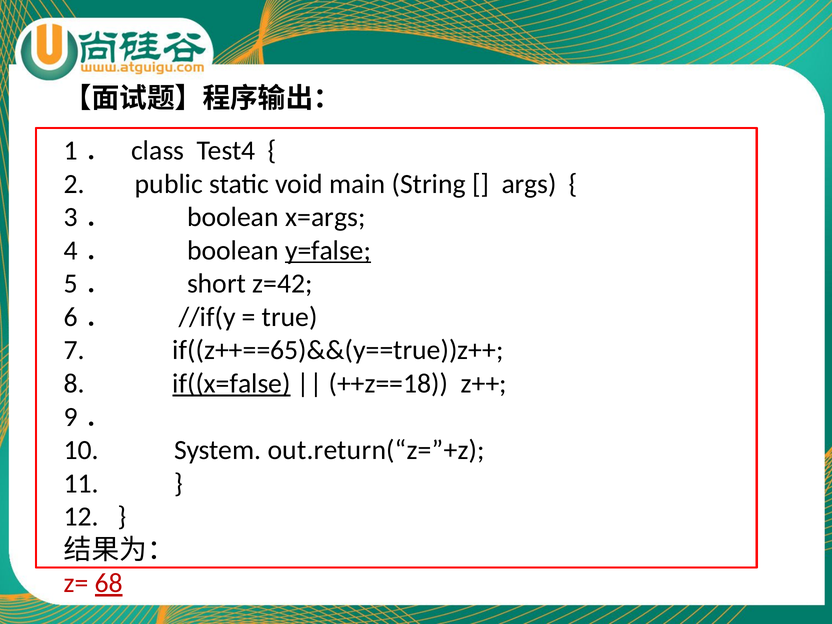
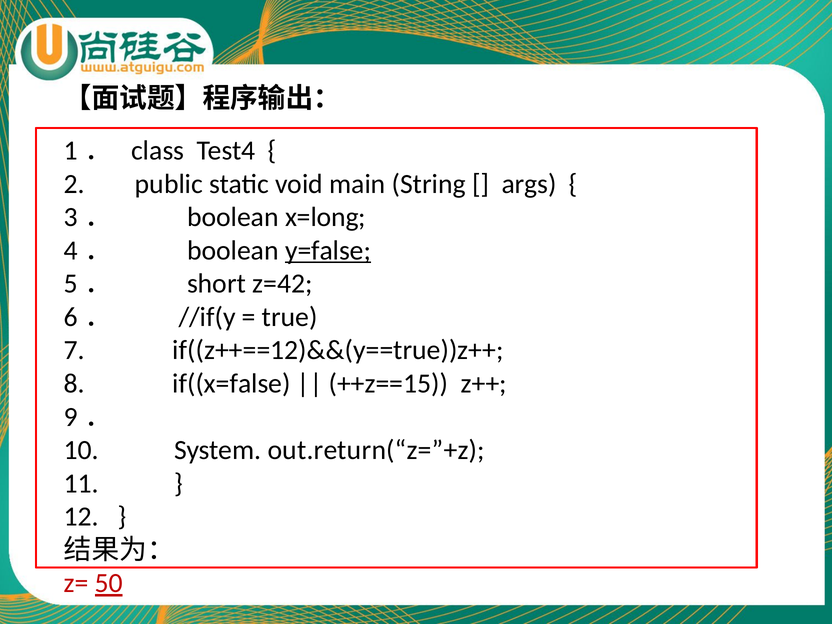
x=args: x=args -> x=long (325, 217)
if((z++==65)&&(y==true))z++: if((z++==65)&&(y==true))z++ -> if((z++==12)&&(y==true))z++ (338, 350)
if((x=false underline: present -> none (232, 384)
++z==18: ++z==18 -> ++z==15 (388, 384)
68: 68 -> 50 (109, 583)
